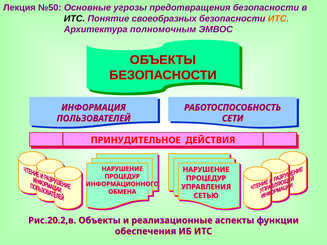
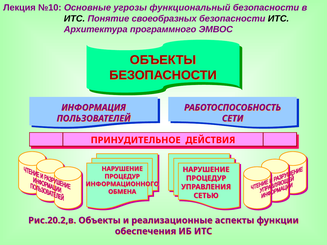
№50: №50 -> №10 (50, 8)
предотвращения: предотвращения -> функциональный (190, 8)
ИТС colour: orange -> black (278, 19)
полномочным: полномочным -> программного (163, 30)
